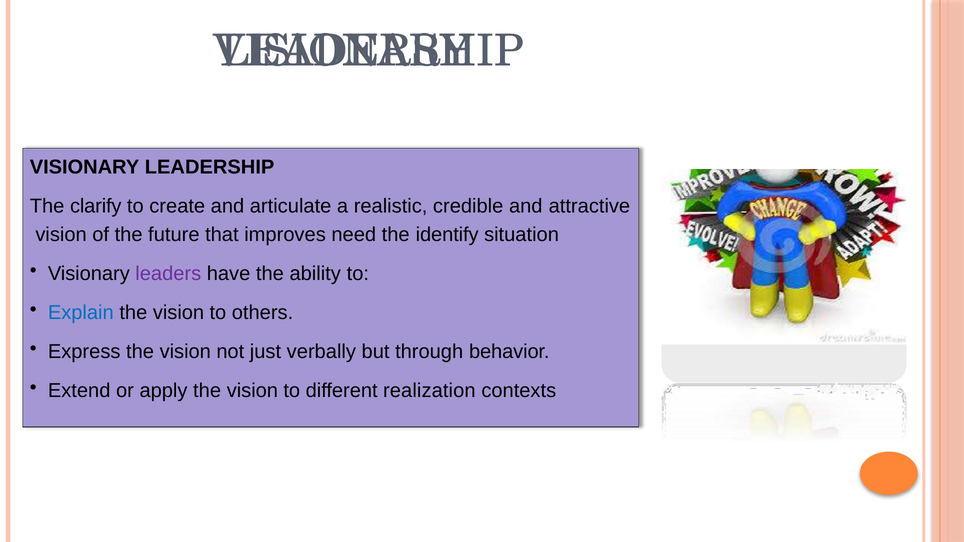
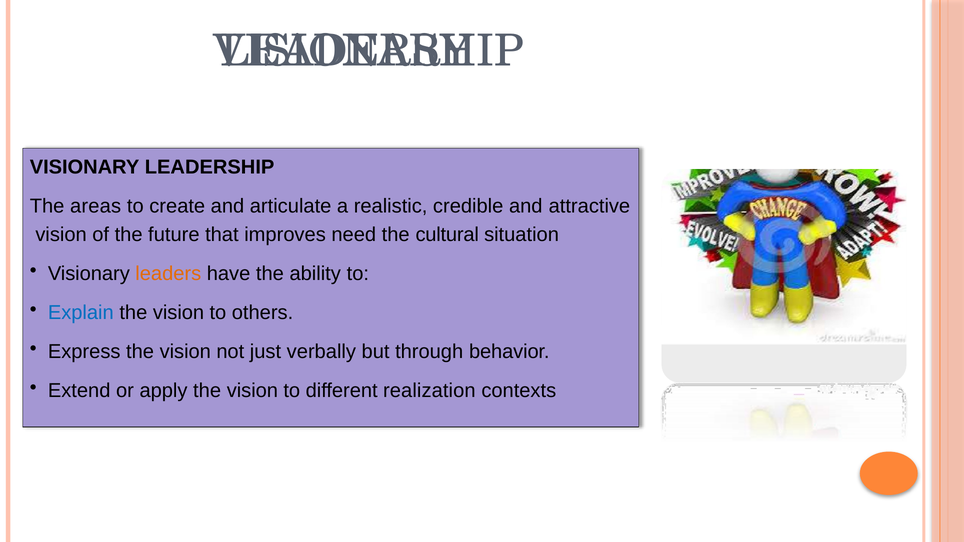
clarify: clarify -> areas (96, 206)
identify: identify -> cultural (447, 235)
leaders colour: purple -> orange (168, 274)
